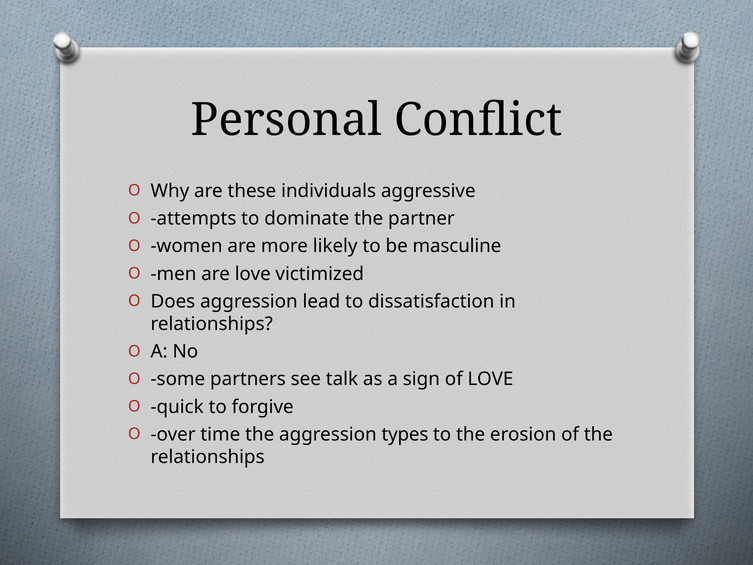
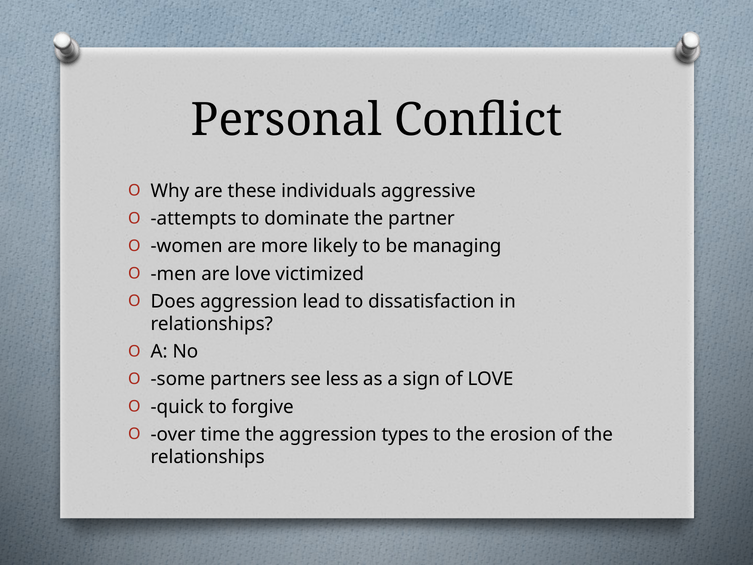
masculine: masculine -> managing (457, 246)
talk: talk -> less (342, 379)
